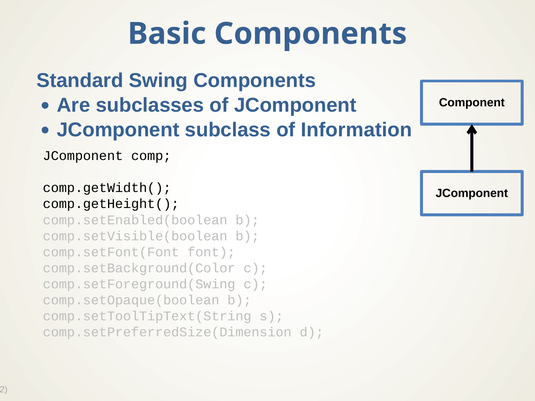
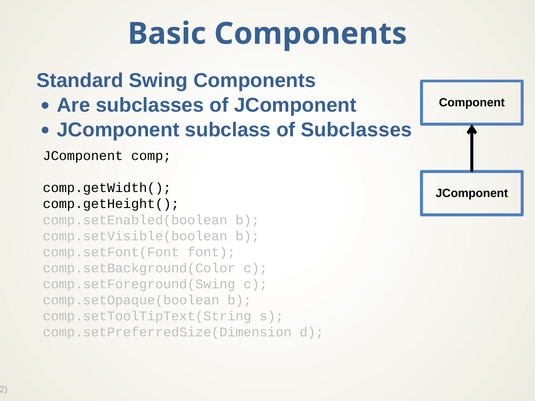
of Information: Information -> Subclasses (356, 130)
